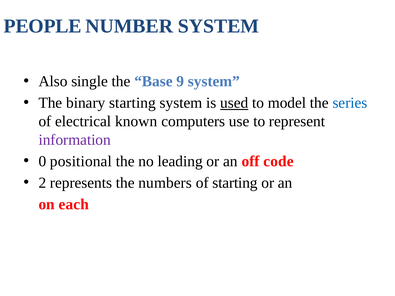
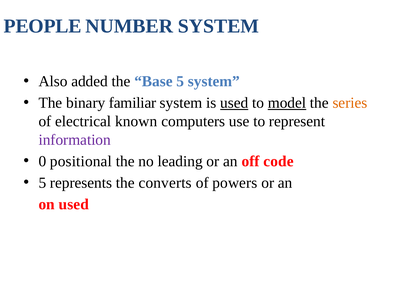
single: single -> added (90, 81)
Base 9: 9 -> 5 (180, 81)
binary starting: starting -> familiar (133, 103)
model underline: none -> present (287, 103)
series colour: blue -> orange (350, 103)
2: 2 -> 5 (42, 183)
numbers: numbers -> converts (165, 183)
of starting: starting -> powers (235, 183)
on each: each -> used (74, 204)
